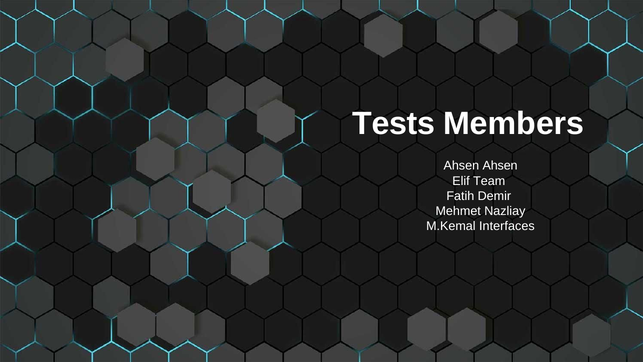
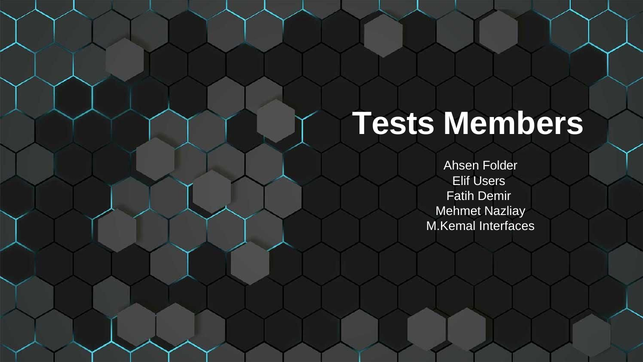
Ahsen Ahsen: Ahsen -> Folder (500, 166)
Team: Team -> Users (489, 181)
